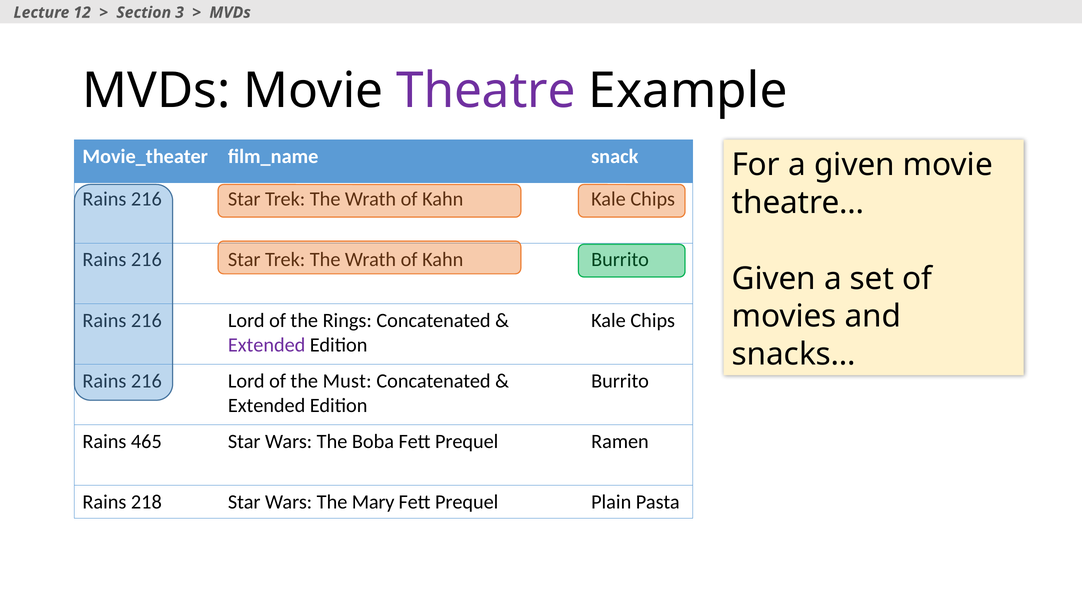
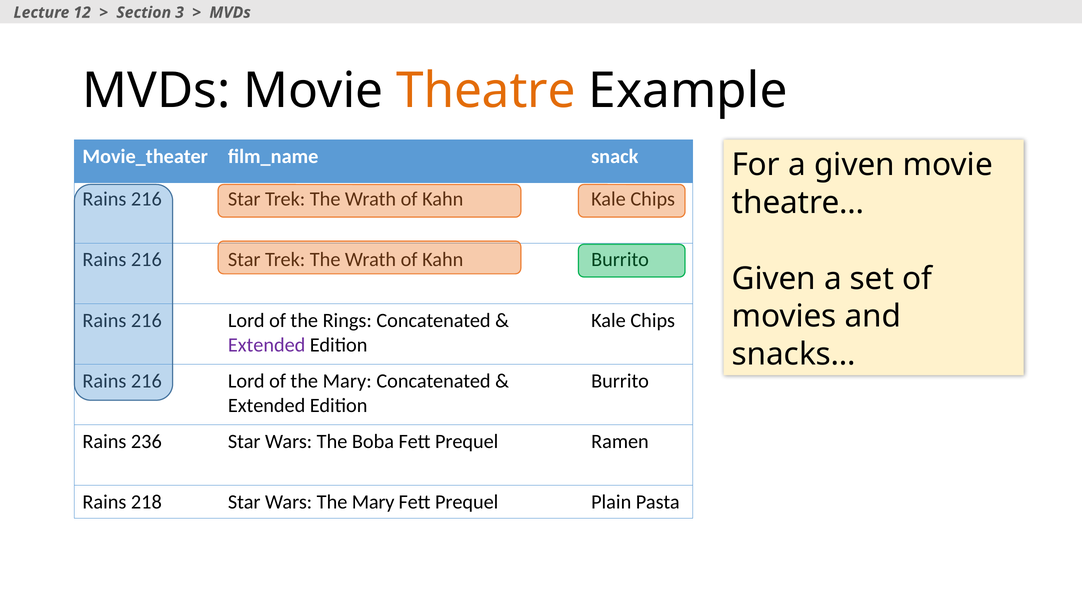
Theatre colour: purple -> orange (486, 91)
of the Must: Must -> Mary (347, 381)
465: 465 -> 236 (146, 441)
